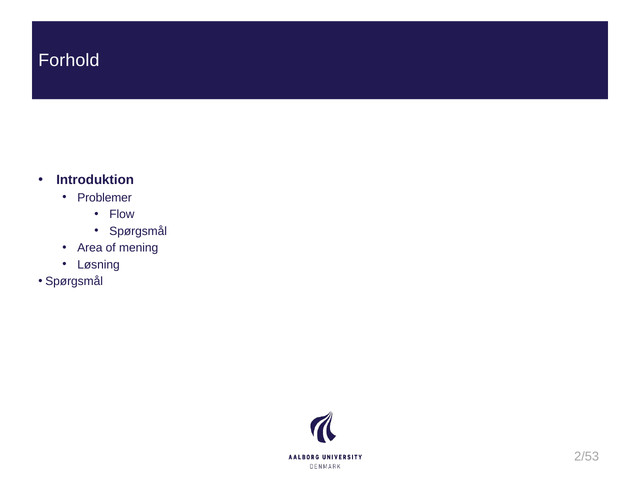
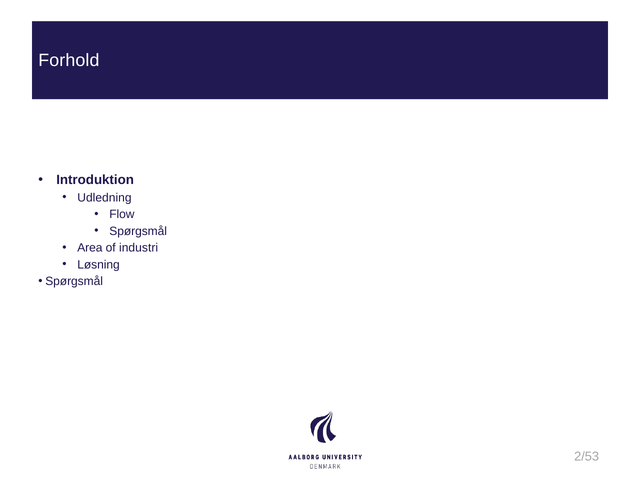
Problemer: Problemer -> Udledning (104, 198)
mening: mening -> industri (139, 248)
